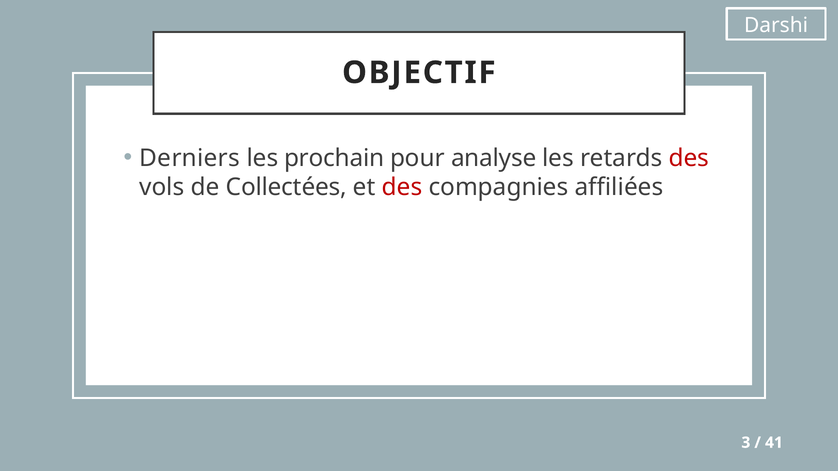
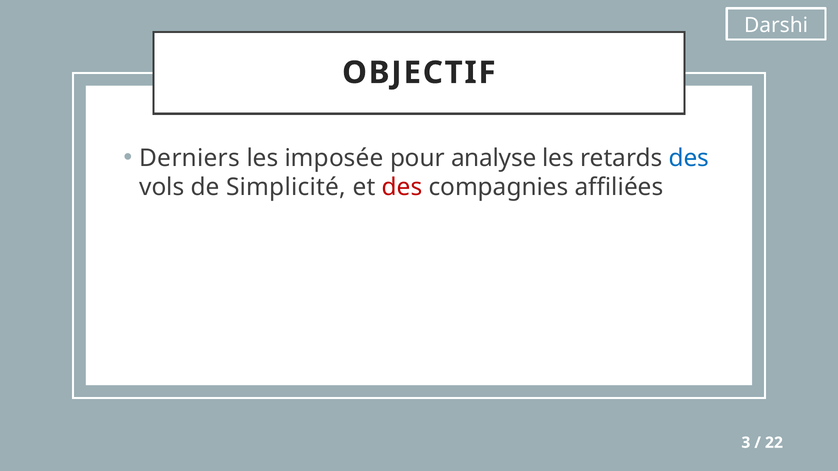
prochain: prochain -> imposée (334, 158)
des colour: red -> blue (689, 158)
Collectées: Collectées -> Simplicité (286, 187)
41: 41 -> 22 (774, 443)
